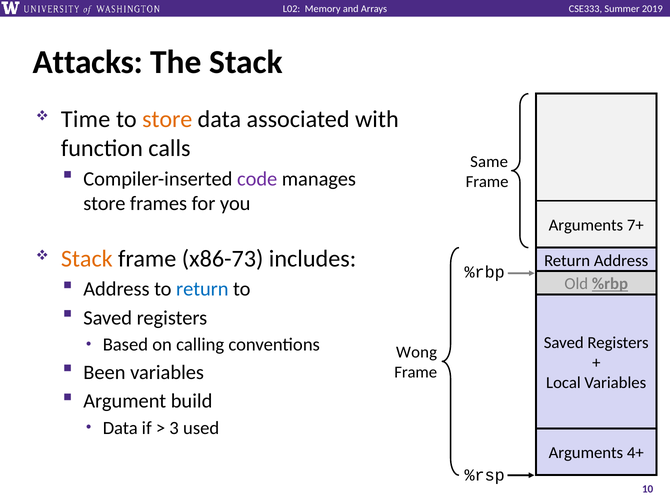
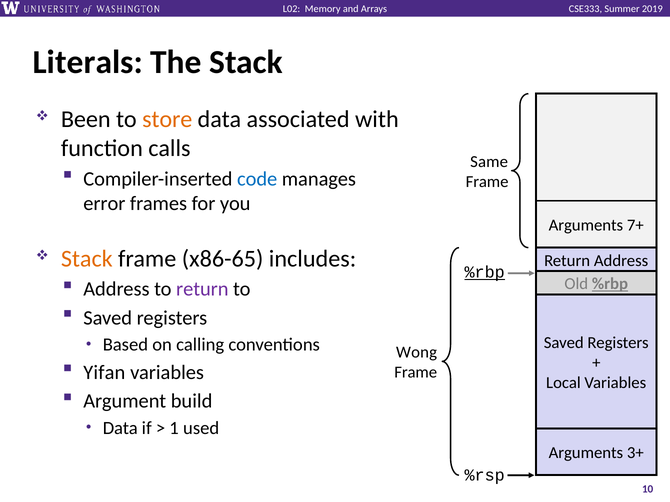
Attacks: Attacks -> Literals (88, 62)
Time: Time -> Been (86, 119)
code colour: purple -> blue (257, 179)
store: store -> error (104, 204)
x86-73: x86-73 -> x86-65 (223, 259)
%rbp underline: none -> present (485, 272)
return colour: blue -> purple (202, 289)
Been: Been -> Yifan (104, 373)
3: 3 -> 1 (174, 429)
4+: 4+ -> 3+ (635, 453)
